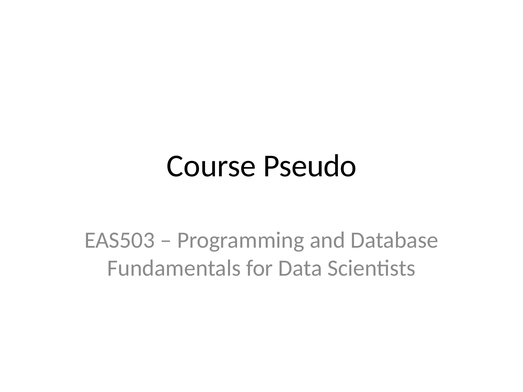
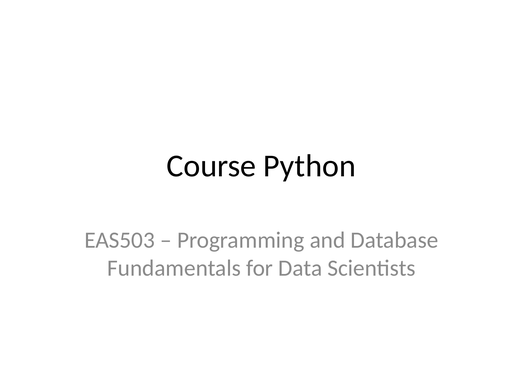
Pseudo: Pseudo -> Python (310, 166)
